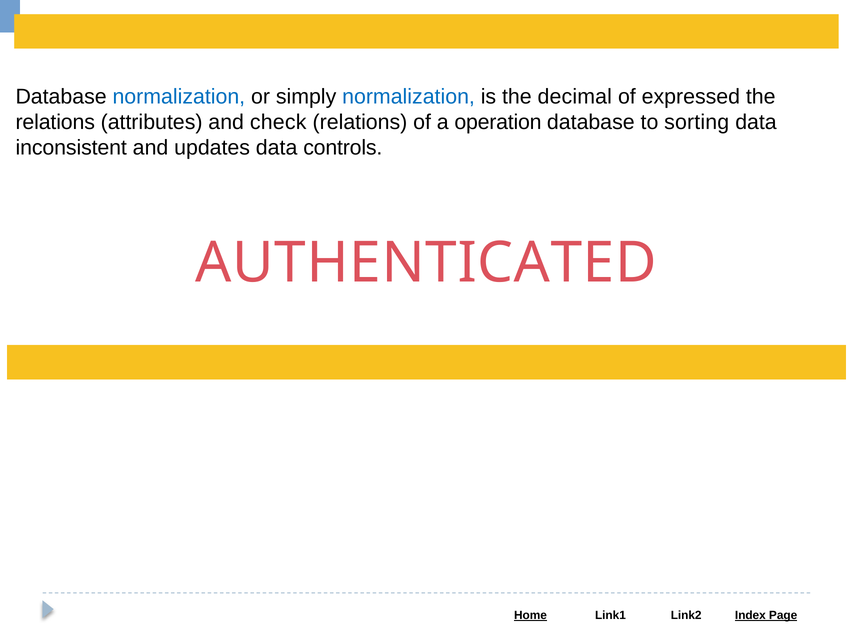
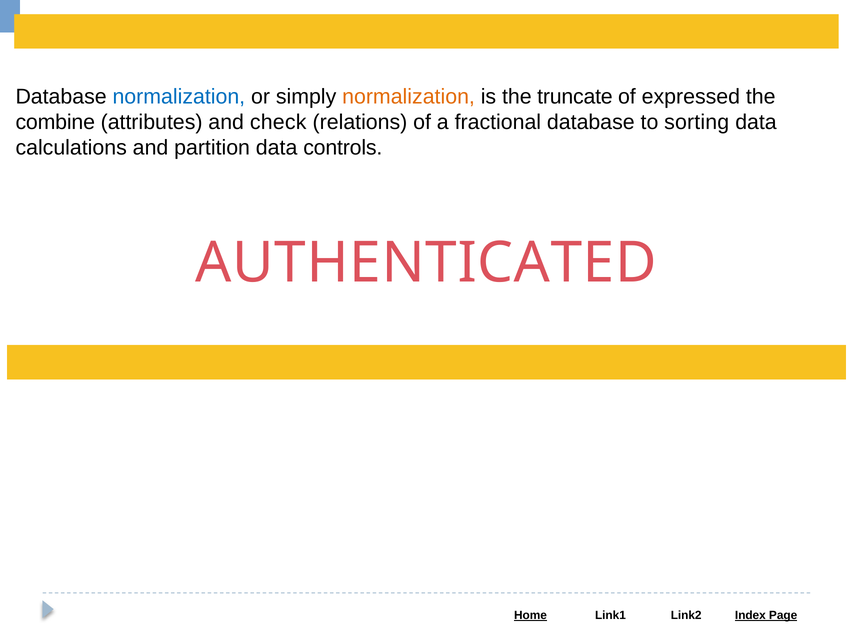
normalization colour: blue -> orange (409, 97)
decimal: decimal -> truncate (575, 97)
relations: relations -> combine (55, 122)
operation: operation -> fractional (498, 122)
inconsistent: inconsistent -> calculations (71, 148)
updates: updates -> partition (212, 148)
